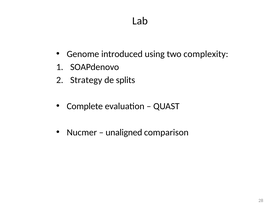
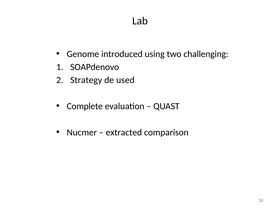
complexity: complexity -> challenging (206, 54)
splits: splits -> used (125, 80)
unaligned: unaligned -> extracted (124, 132)
